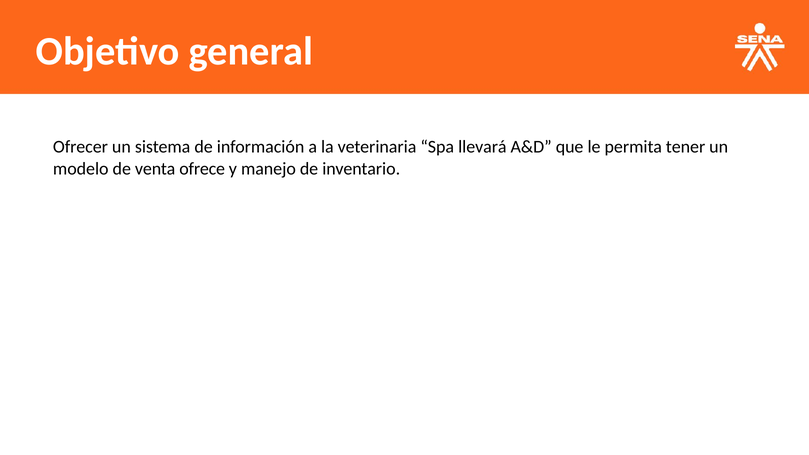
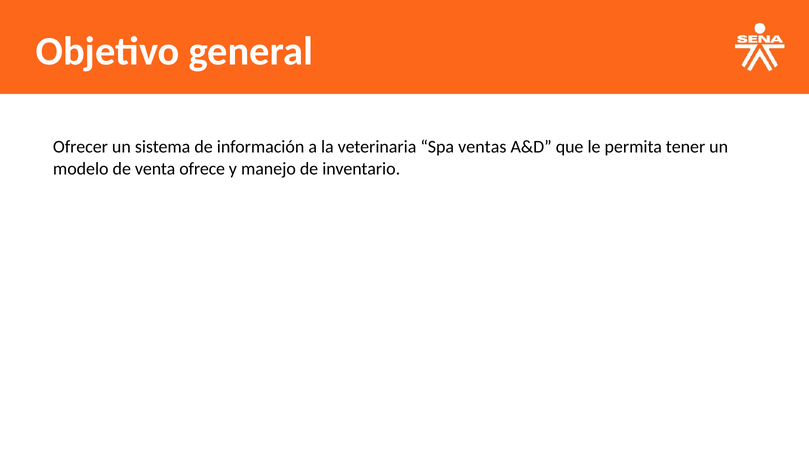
llevará: llevará -> ventas (482, 147)
